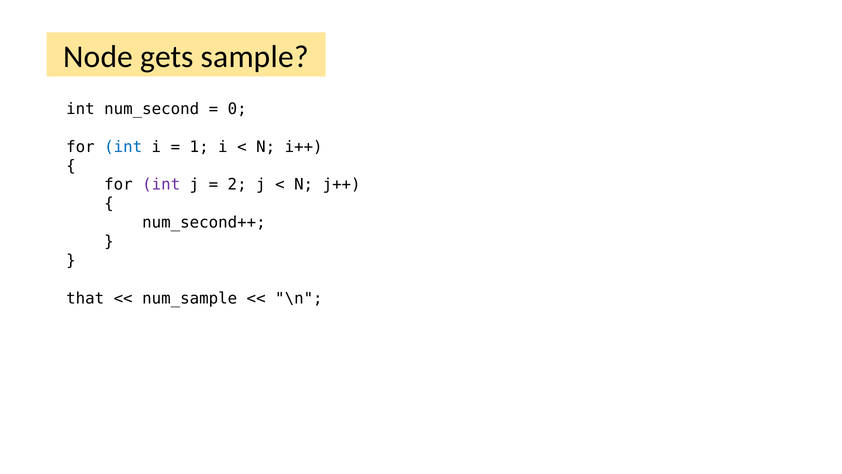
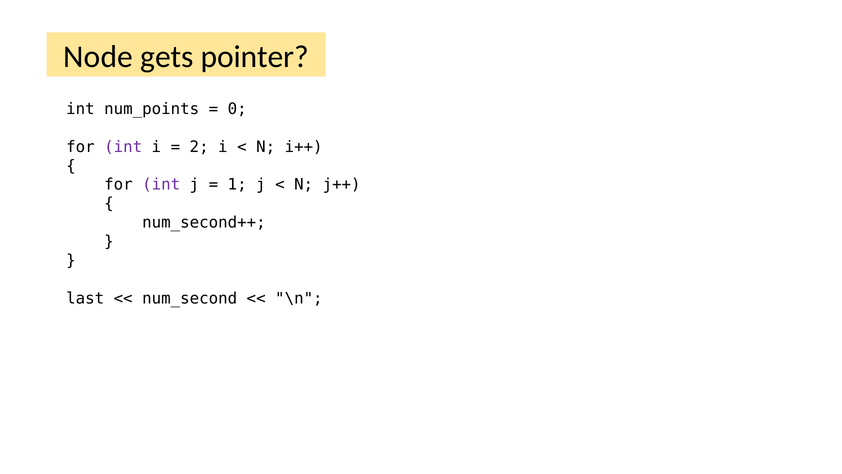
sample: sample -> pointer (255, 57)
num_second: num_second -> num_points (152, 109)
int colour: blue -> purple (123, 147)
1: 1 -> 2 (199, 147)
2: 2 -> 1 (237, 185)
that: that -> last (85, 298)
num_sample: num_sample -> num_second (190, 298)
